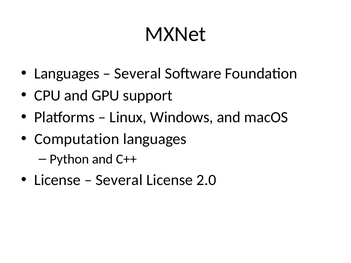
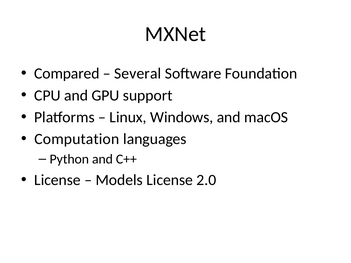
Languages: Languages -> Compared (67, 74)
Several: Several -> Models (119, 180)
